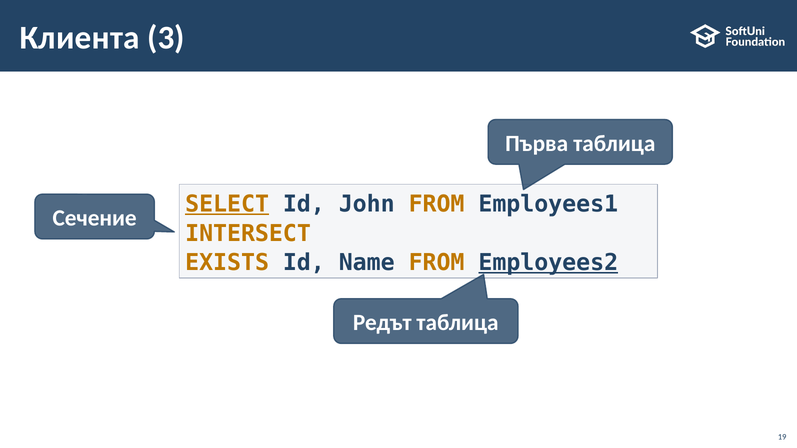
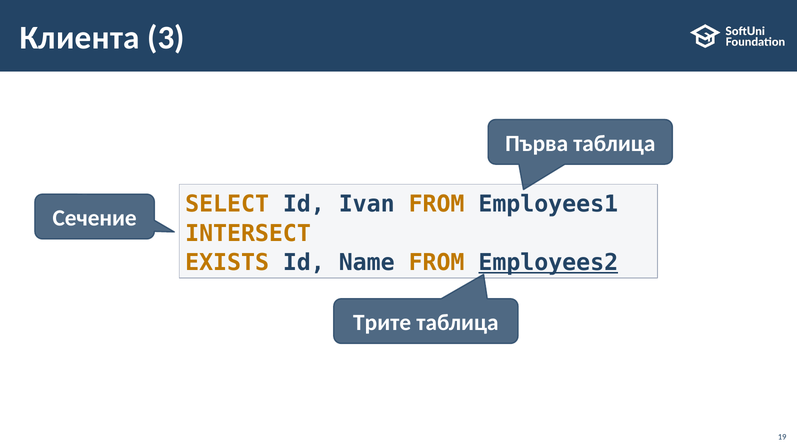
SELECT underline: present -> none (227, 204)
John: John -> Ivan (367, 204)
Редът: Редът -> Трите (382, 323)
